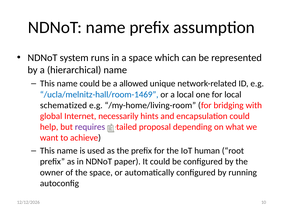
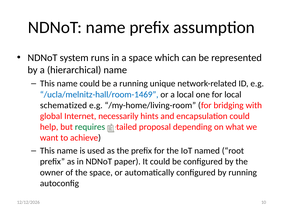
a allowed: allowed -> running (134, 84)
requires colour: purple -> green (90, 127)
human: human -> named (207, 151)
